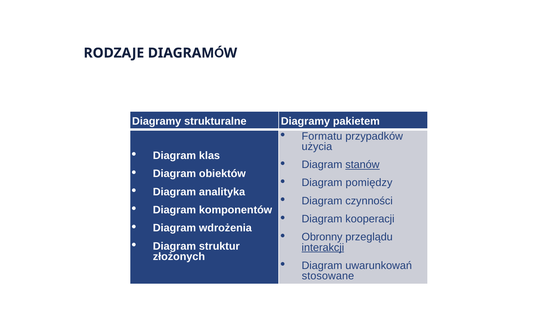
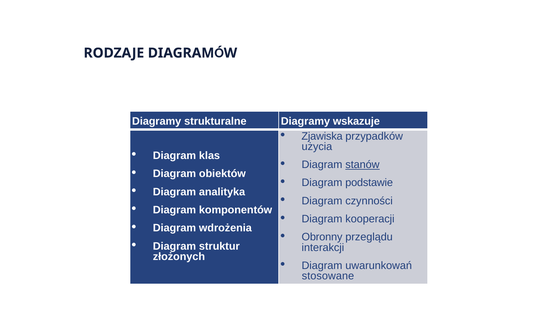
pakietem: pakietem -> wskazuje (356, 121)
Formatu: Formatu -> Zjawiska (322, 136)
pomiędzy: pomiędzy -> podstawie (369, 183)
interakcji underline: present -> none (323, 247)
